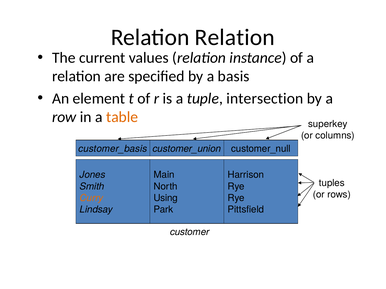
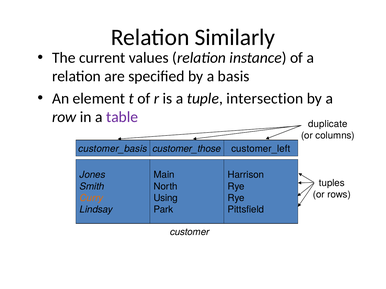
Relation Relation: Relation -> Similarly (235, 37)
table colour: orange -> purple (122, 117)
superkey: superkey -> duplicate (328, 124)
customer_union: customer_union -> customer_those (187, 149)
customer_null: customer_null -> customer_left (261, 149)
